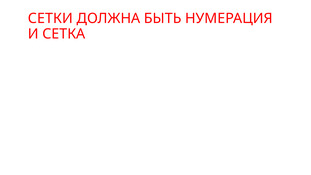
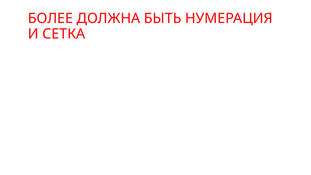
СЕТКИ: СЕТКИ -> БОЛЕЕ (50, 18)
